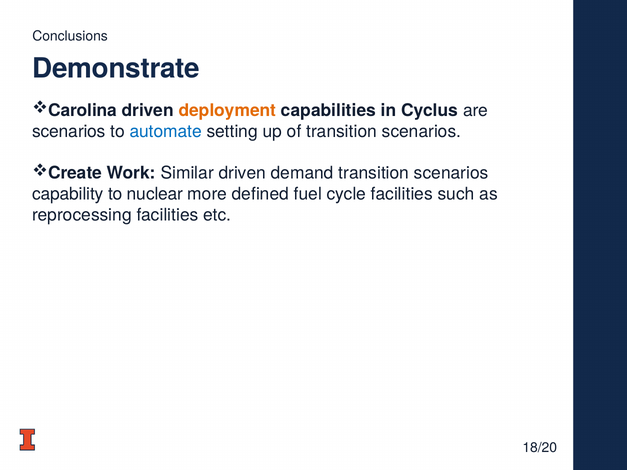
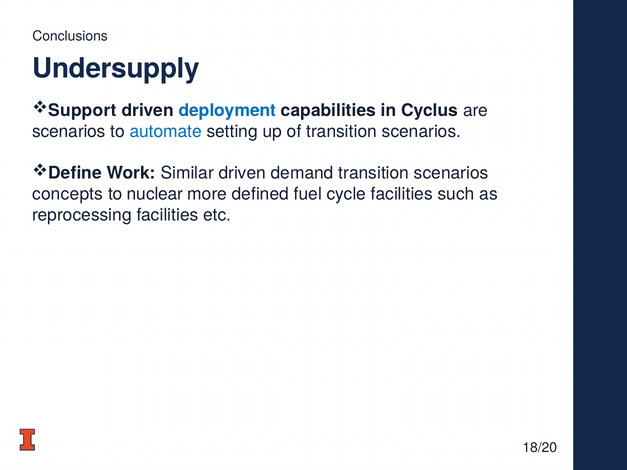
Demonstrate: Demonstrate -> Undersupply (116, 69)
Carolina: Carolina -> Support (82, 111)
deployment colour: orange -> blue (227, 111)
Create: Create -> Define (75, 173)
capability: capability -> concepts (68, 194)
